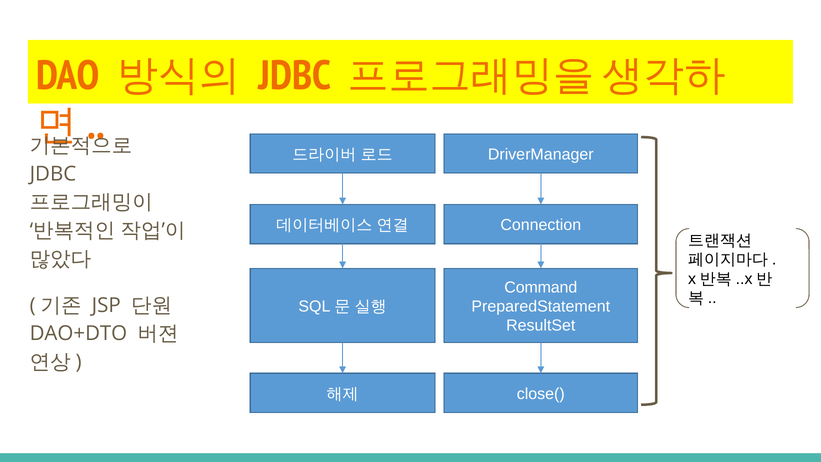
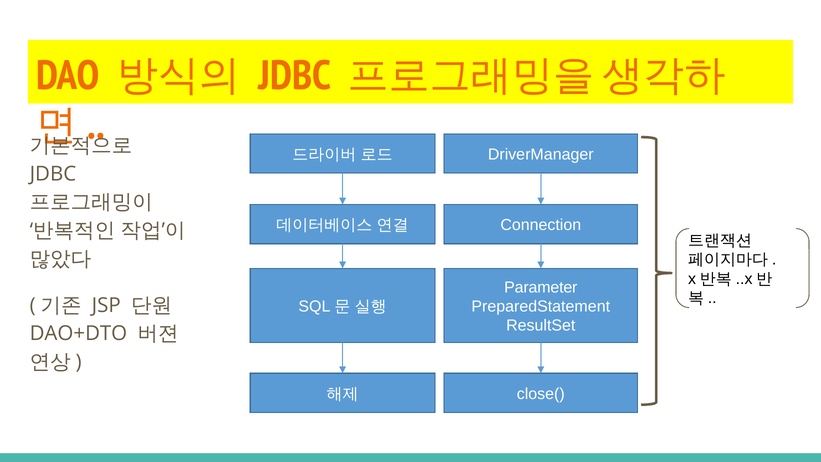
Command: Command -> Parameter (541, 287)
